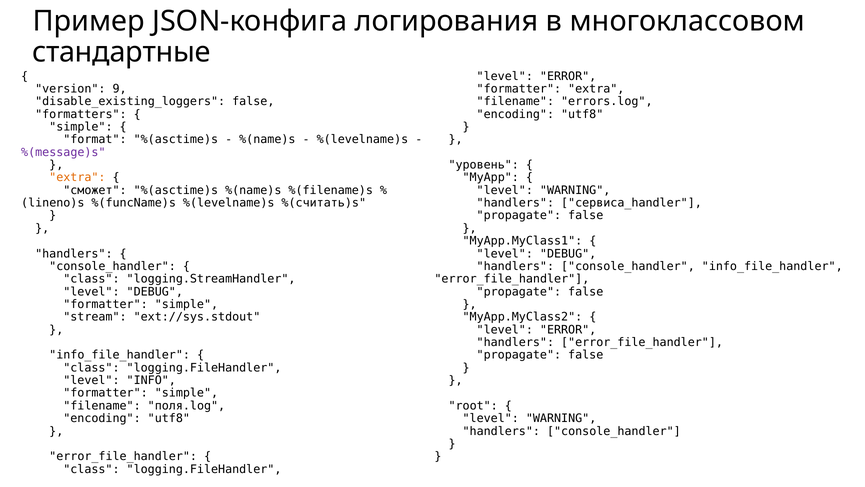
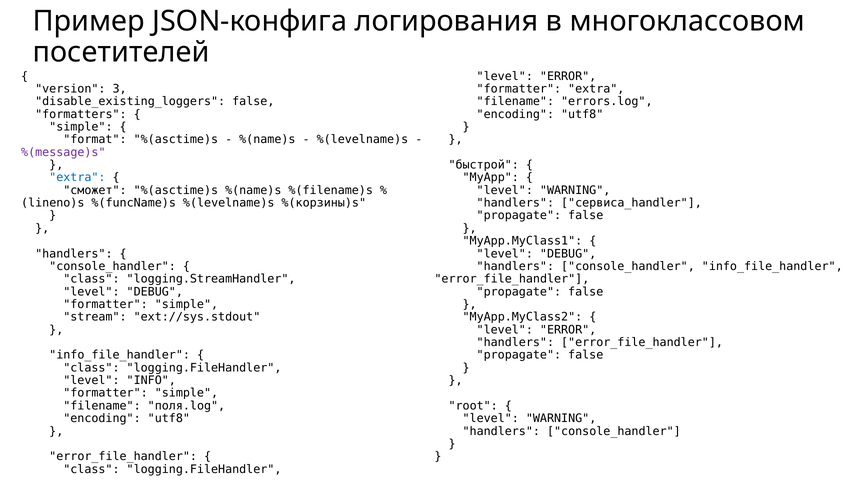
стандартные: стандартные -> посетителей (121, 52)
9: 9 -> 3 (120, 89)
уровень: уровень -> быстрой (484, 165)
extra colour: orange -> blue (77, 177)
%(считать)s: %(считать)s -> %(корзины)s (324, 203)
